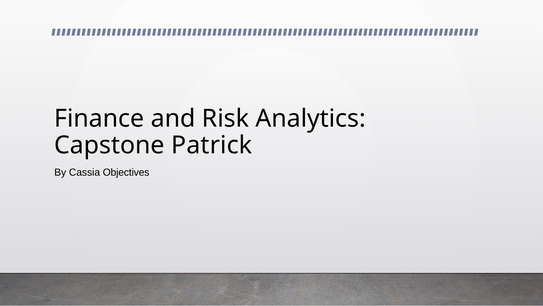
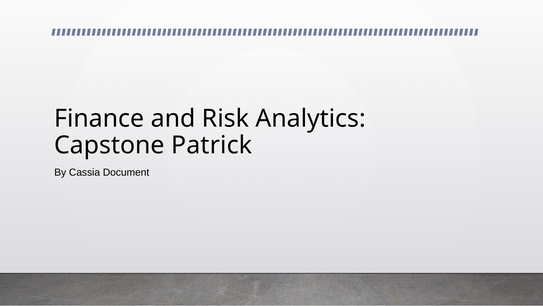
Objectives: Objectives -> Document (126, 172)
